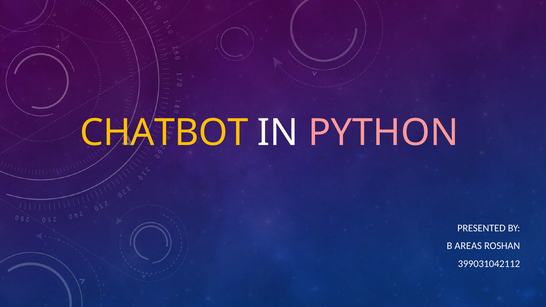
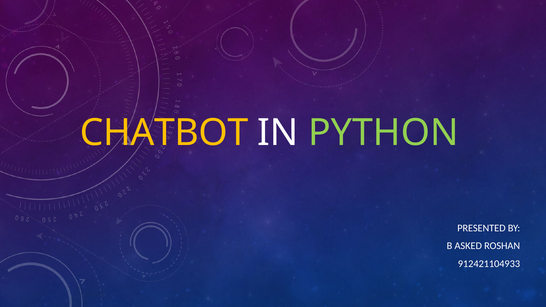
PYTHON colour: pink -> light green (383, 133)
AREAS: AREAS -> ASKED (468, 246)
399031042112: 399031042112 -> 912421104933 (489, 264)
